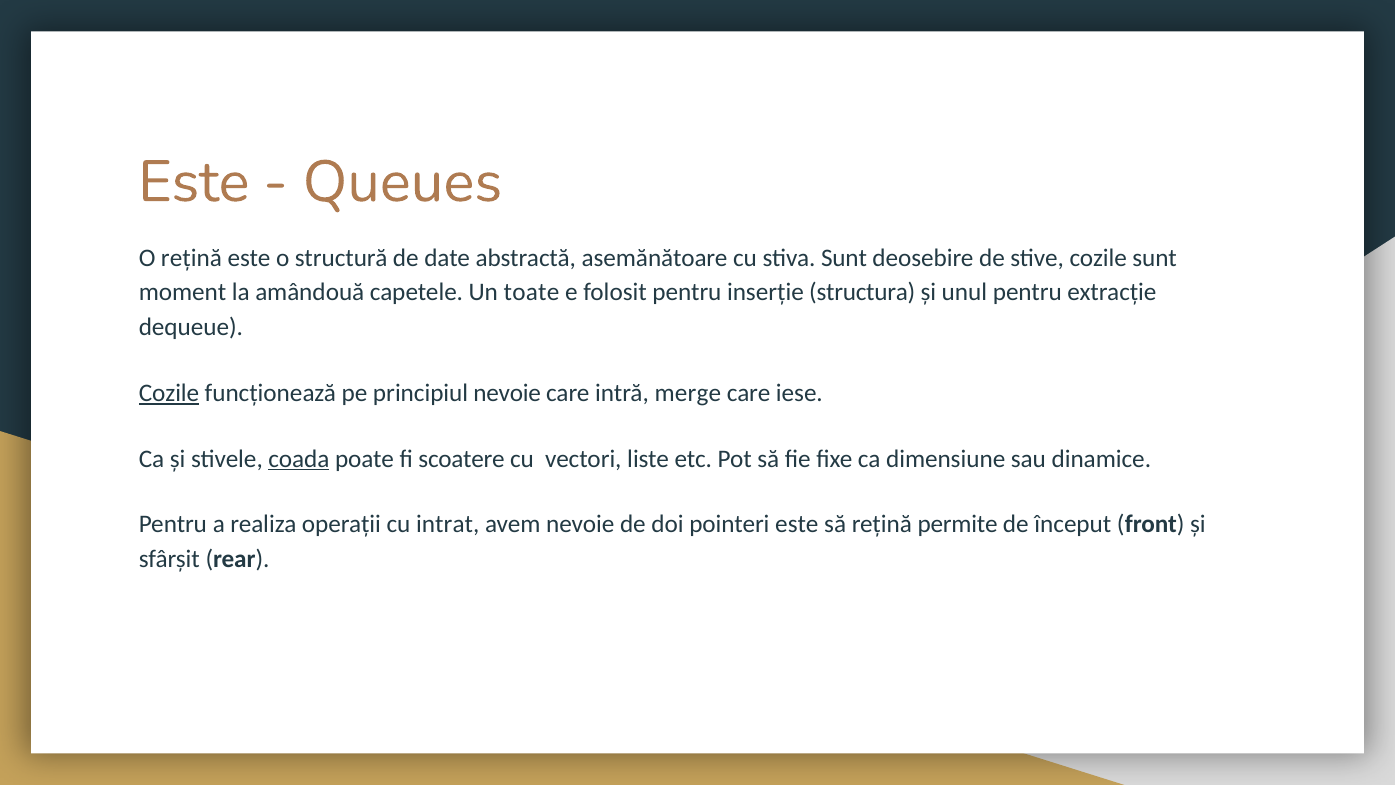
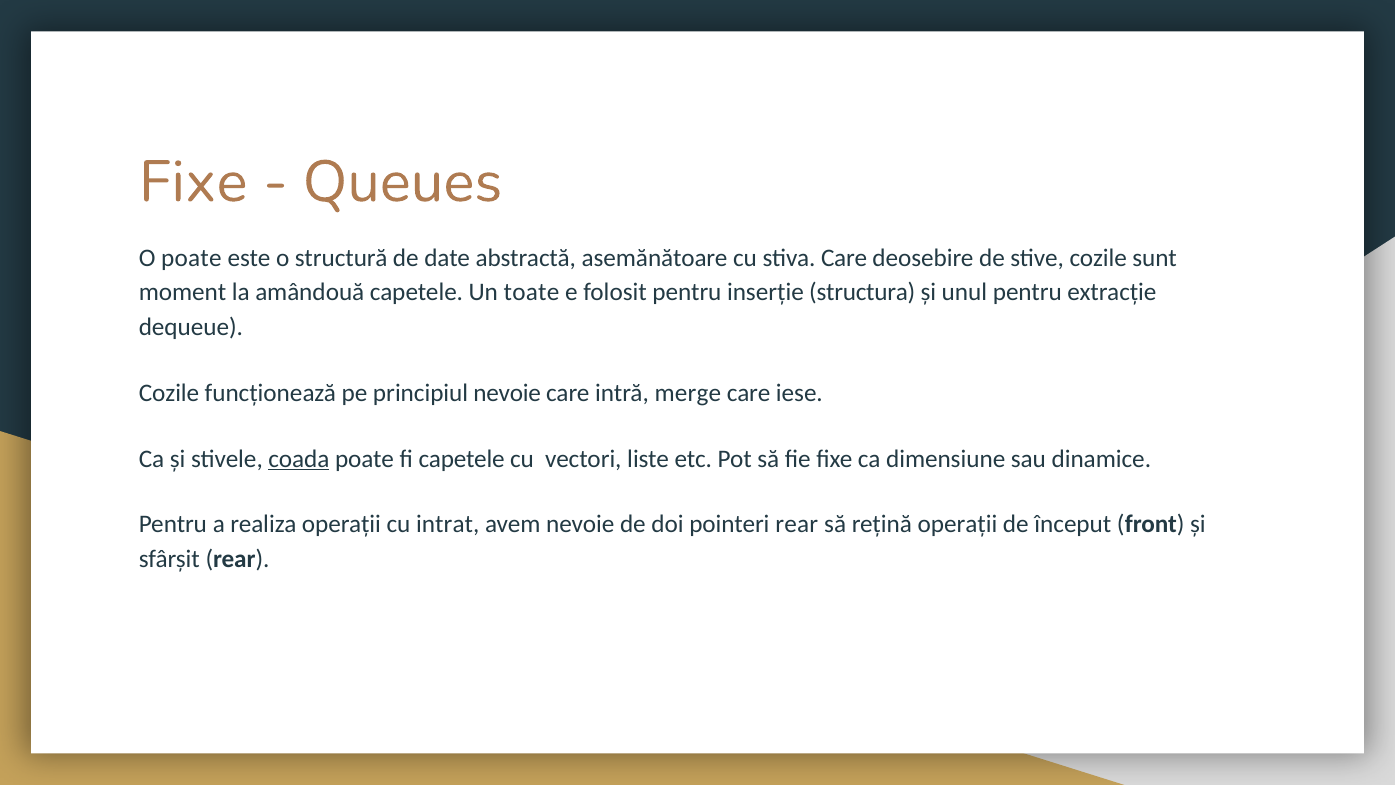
Este: Este -> Fixe (193, 182)
O rețină: rețină -> poate (191, 258)
stiva Sunt: Sunt -> Care (844, 258)
Cozile underline: present -> none (169, 393)
fi scoatere: scoatere -> capetele (462, 459)
pointeri este: este -> rear (797, 524)
rețină permite: permite -> operații (957, 524)
